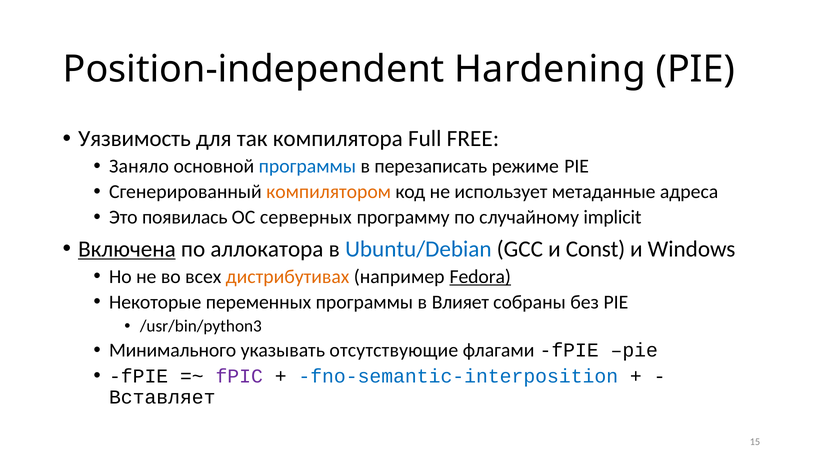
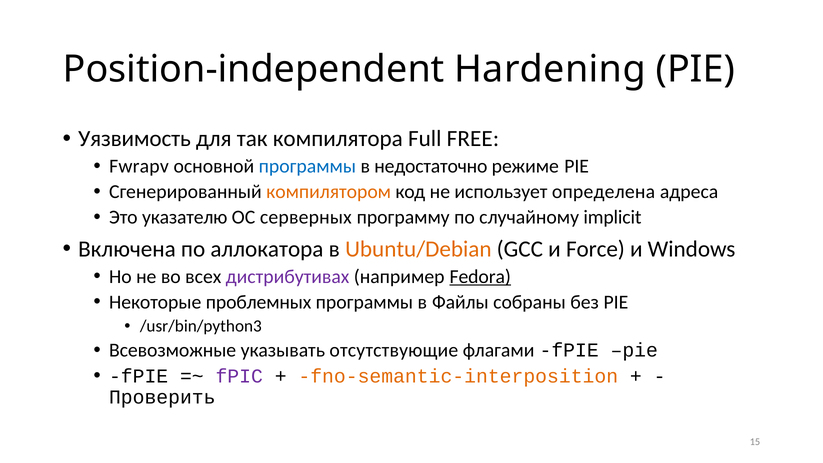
Заняло: Заняло -> Fwrapv (139, 166)
перезаписать: перезаписать -> недостаточно (431, 166)
метаданные: метаданные -> определена (604, 192)
появилась: появилась -> указателю (185, 217)
Включена underline: present -> none (127, 249)
Ubuntu/Debian colour: blue -> orange (418, 249)
Const: Const -> Force (595, 249)
дистрибутивах colour: orange -> purple (288, 276)
переменных: переменных -> проблемных (259, 302)
Влияет: Влияет -> Файлы (460, 302)
Минимального: Минимального -> Всевозможные (173, 350)
fno-semantic-interposition colour: blue -> orange (458, 376)
Вставляет: Вставляет -> Проверить (162, 397)
